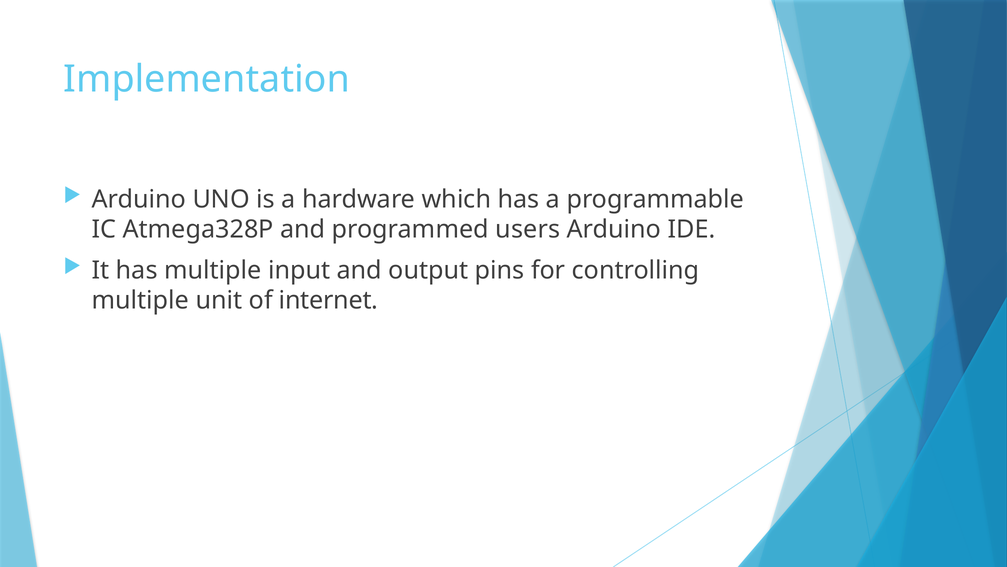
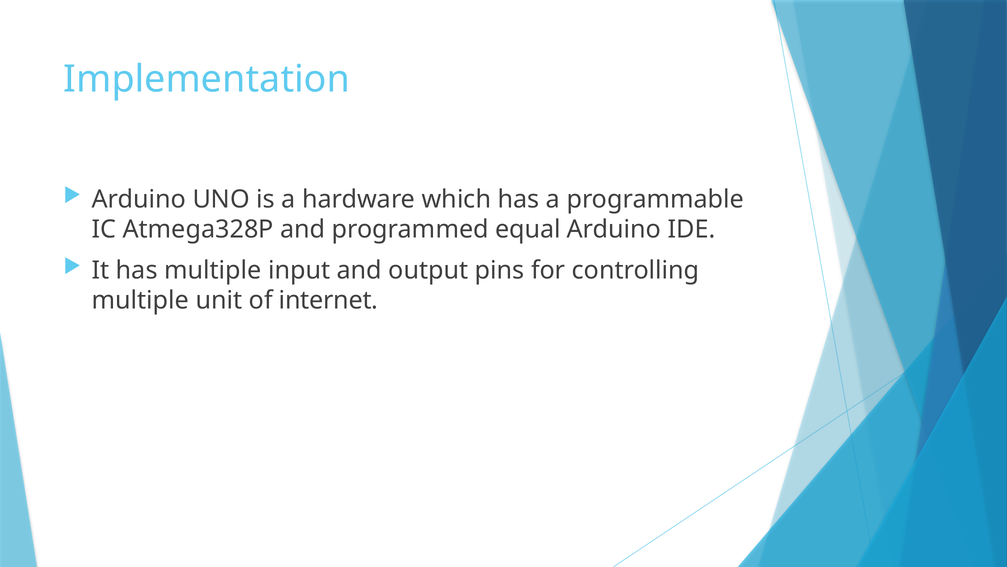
users: users -> equal (528, 229)
